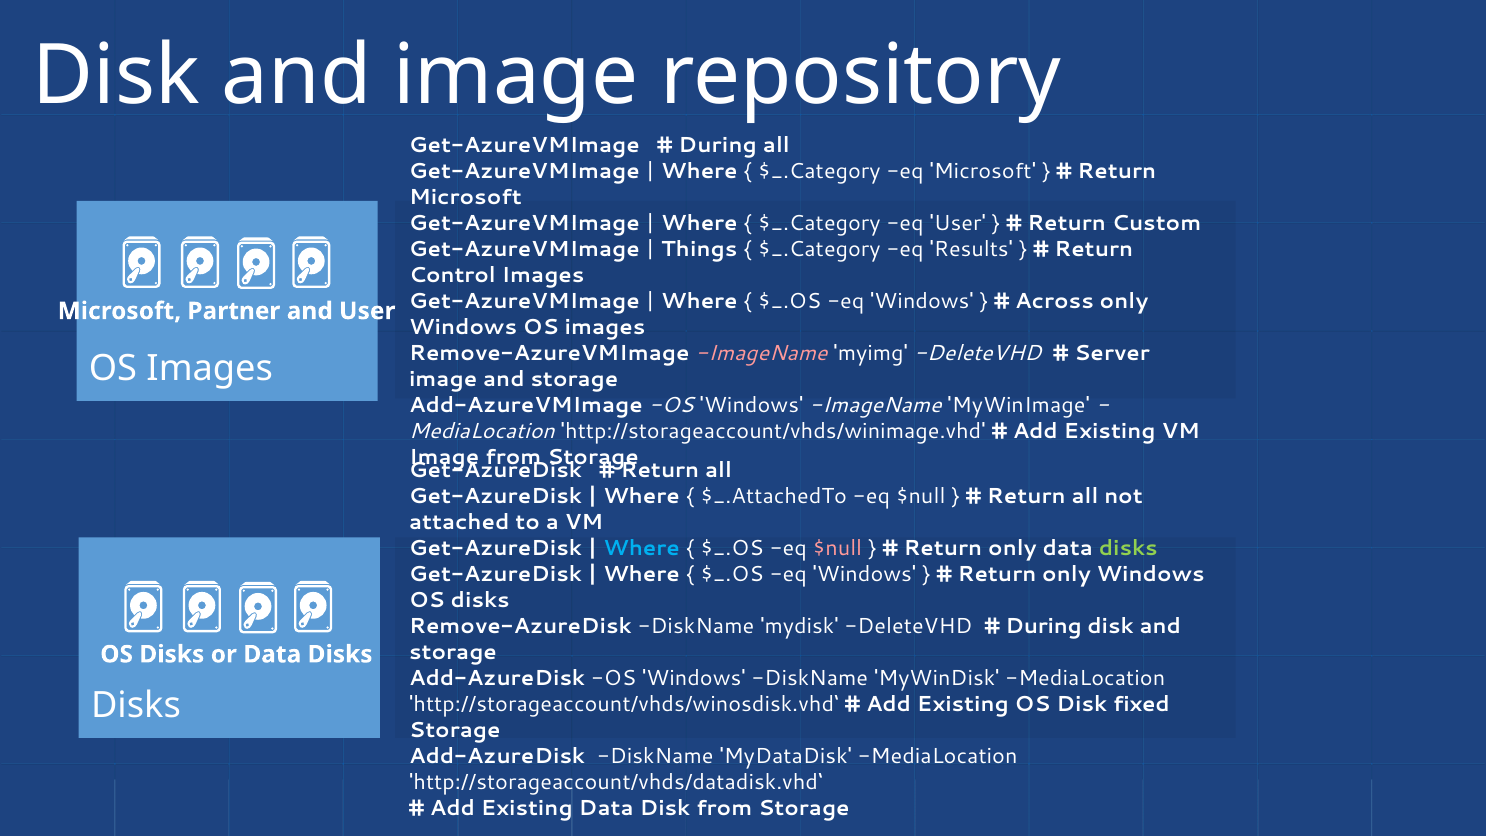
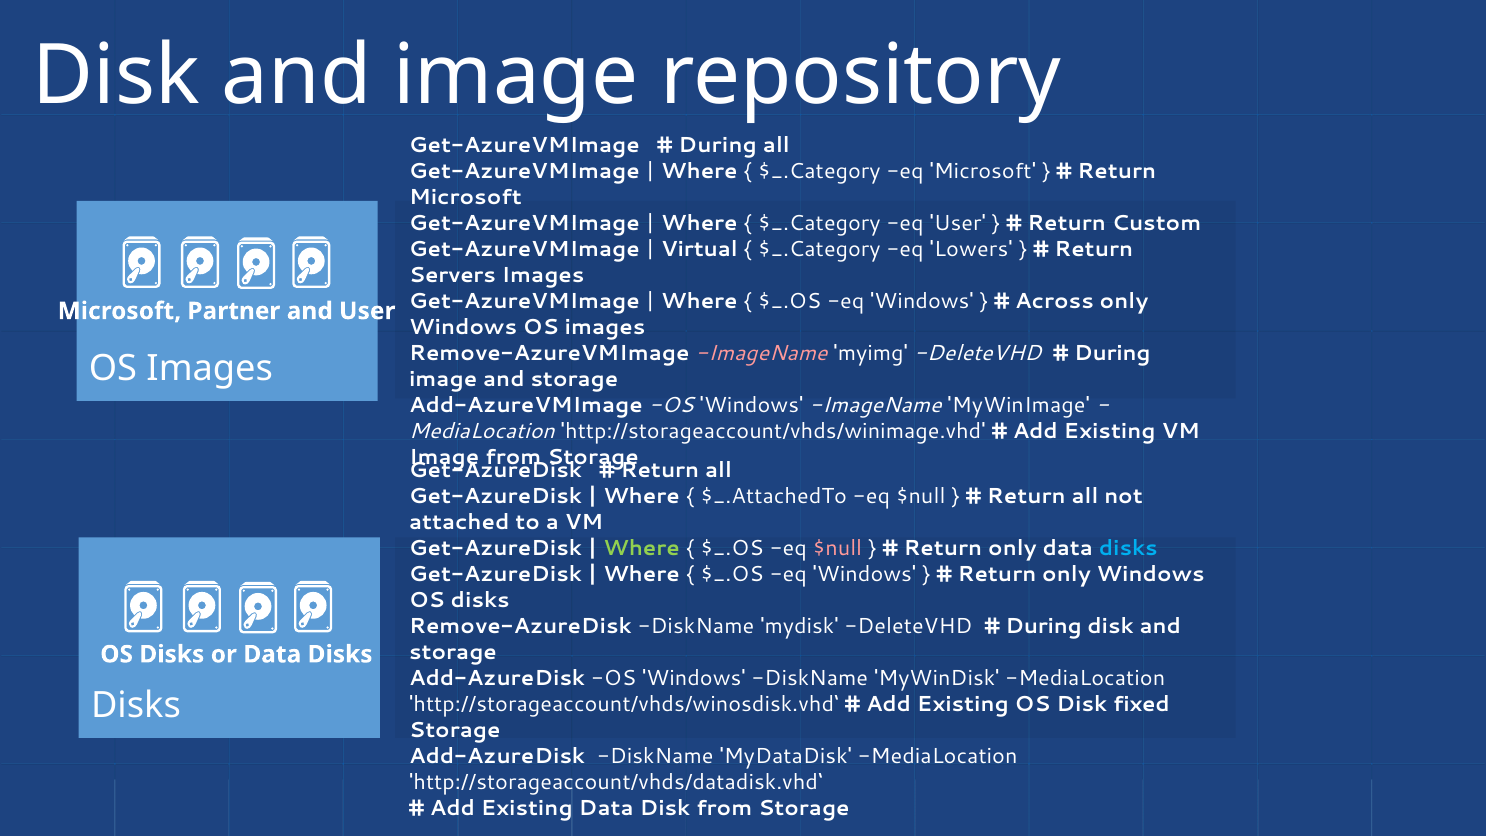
Things: Things -> Virtual (699, 249)
Results: Results -> Lowers (971, 249)
Control: Control -> Servers (452, 275)
Server: Server -> During (1112, 353)
Where colour: light blue -> light green (642, 548)
disks colour: light green -> light blue (1128, 548)
